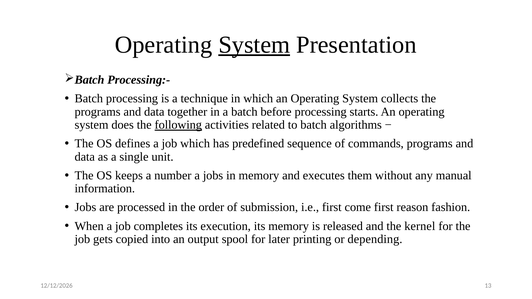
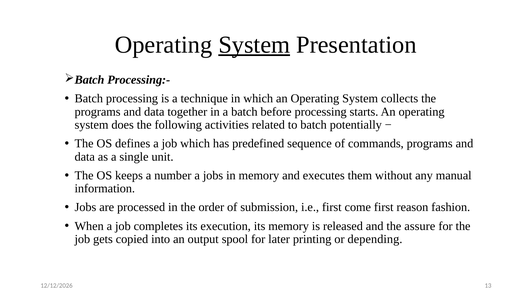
following underline: present -> none (178, 125)
algorithms: algorithms -> potentially (356, 125)
kernel: kernel -> assure (420, 226)
